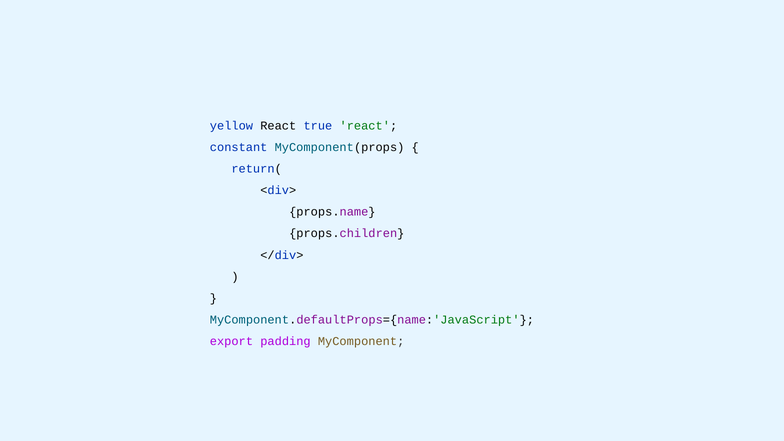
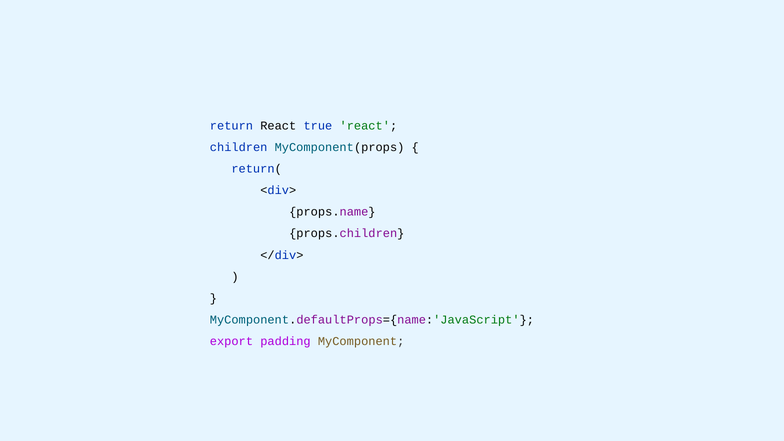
yellow: yellow -> return (231, 126)
constant: constant -> children (239, 147)
